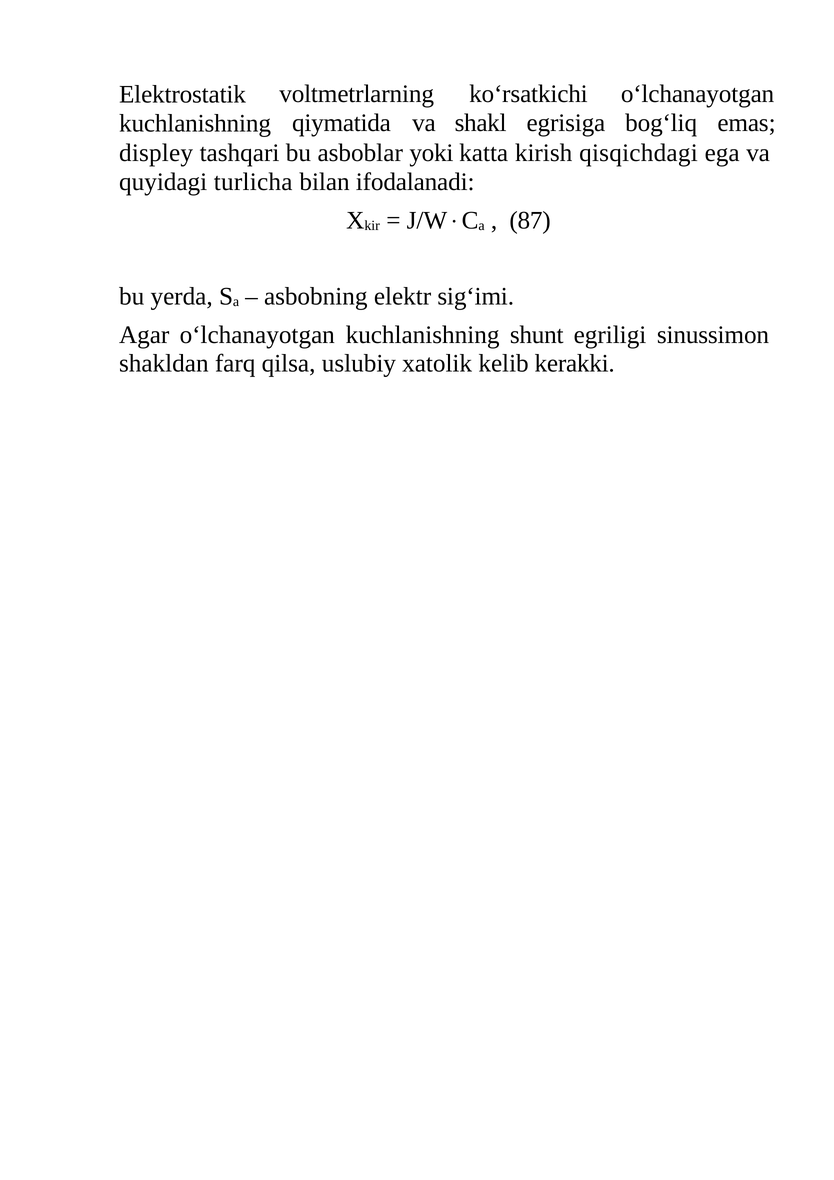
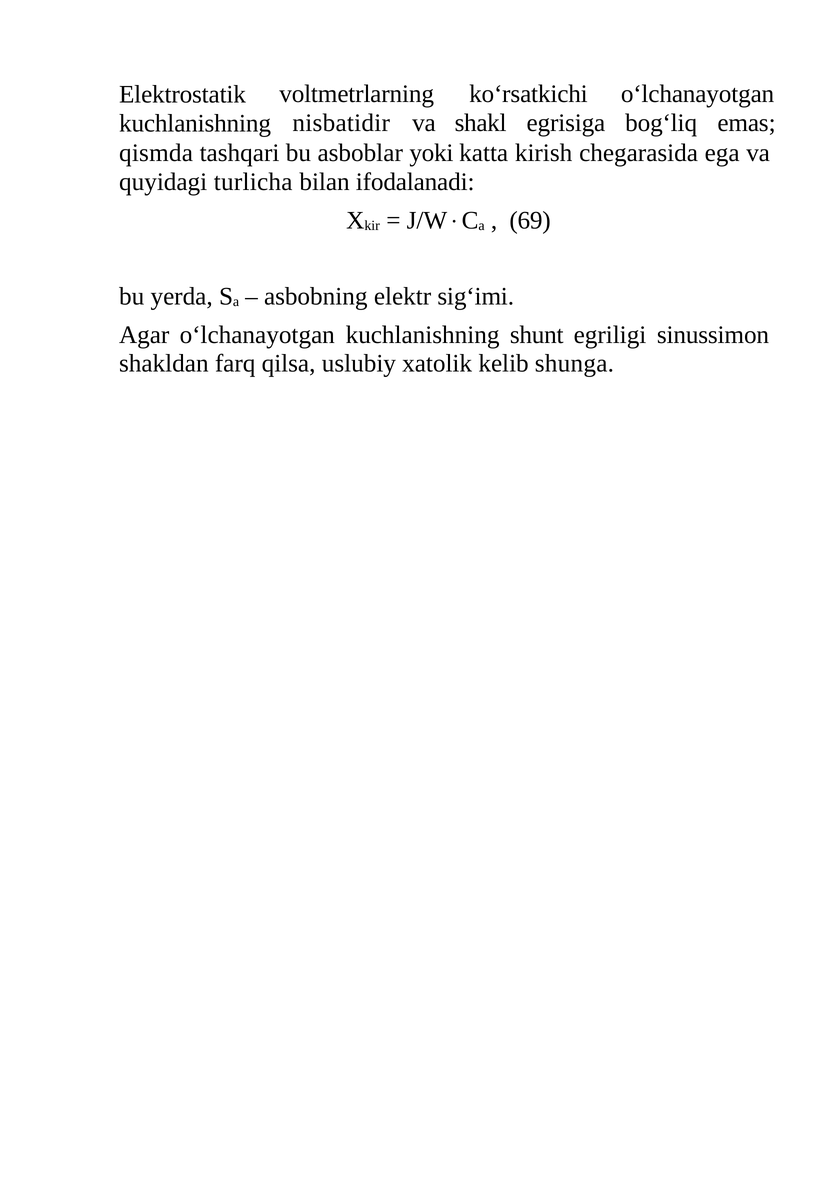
qiymatida: qiymatida -> nisbatidir (341, 123)
displey: displey -> qismda (156, 153)
qisqichdagi: qisqichdagi -> chegarasida (639, 153)
87: 87 -> 69 (530, 220)
kerakki: kerakki -> shunga (574, 364)
